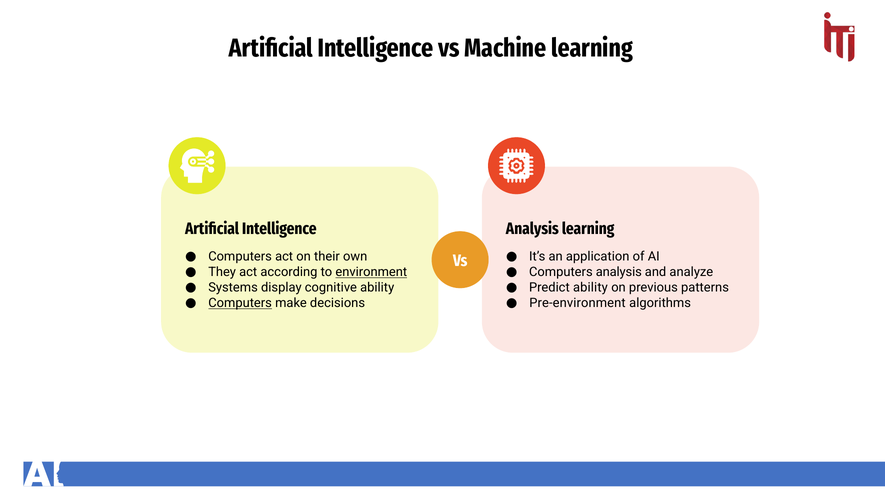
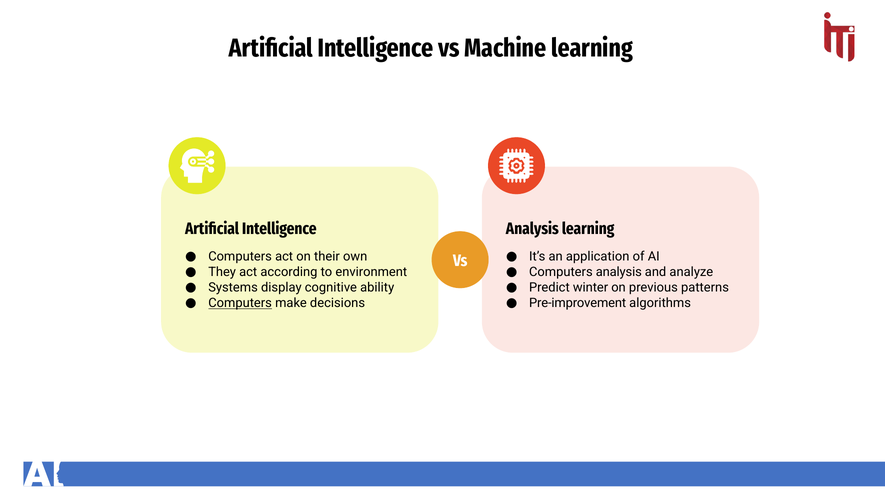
environment underline: present -> none (371, 272)
Predict ability: ability -> winter (591, 288)
Pre-environment: Pre-environment -> Pre-improvement (578, 303)
